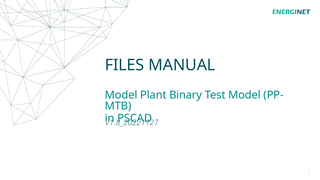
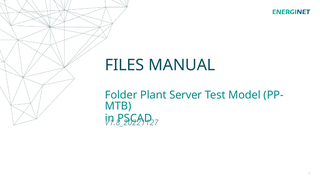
Model: Model -> Folder (121, 95)
Binary: Binary -> Server (186, 95)
